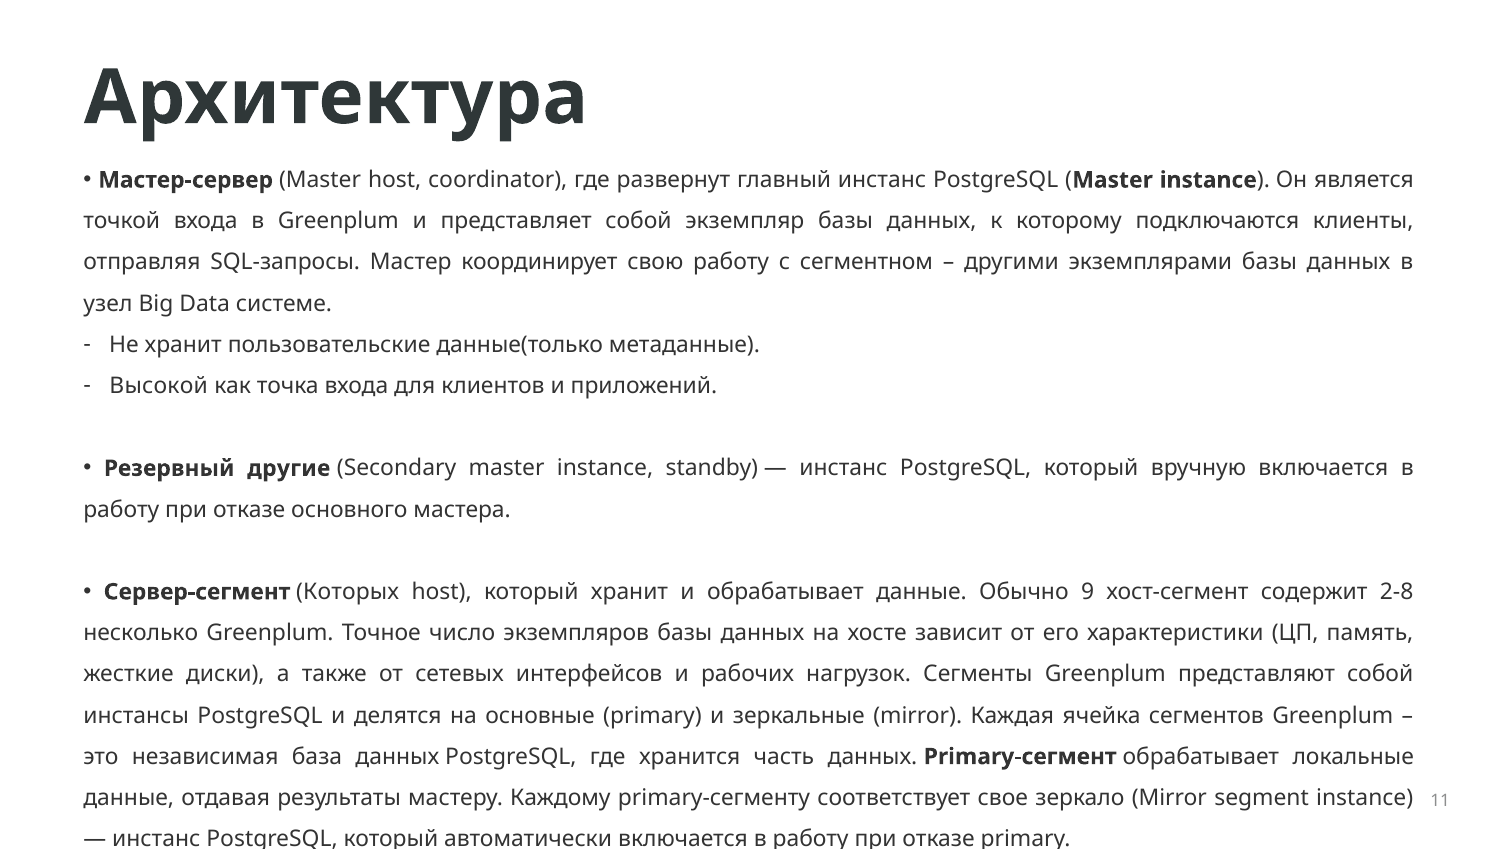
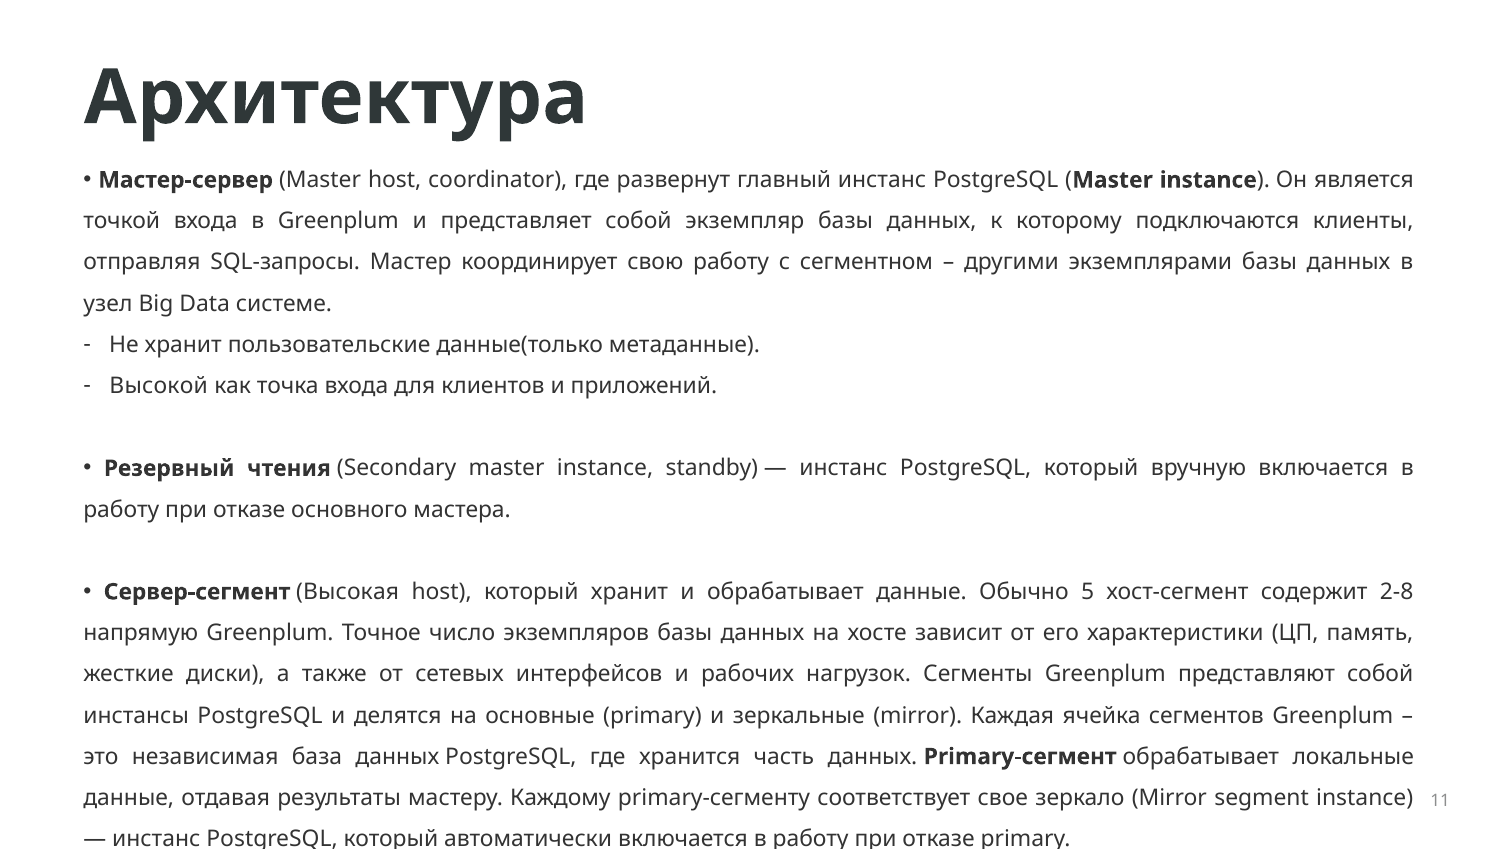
другие: другие -> чтения (289, 468)
Которых: Которых -> Высокая (348, 592)
9: 9 -> 5 (1088, 592)
несколько: несколько -> напрямую (141, 633)
